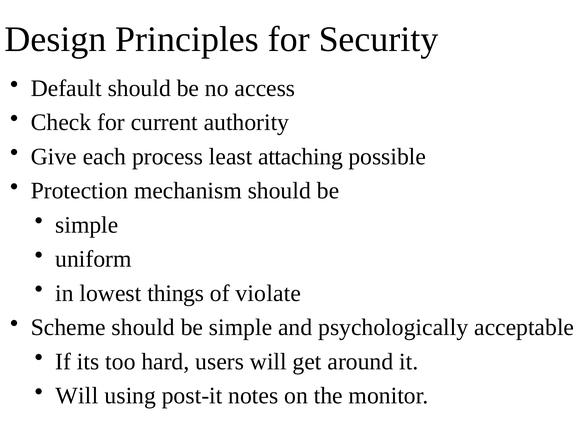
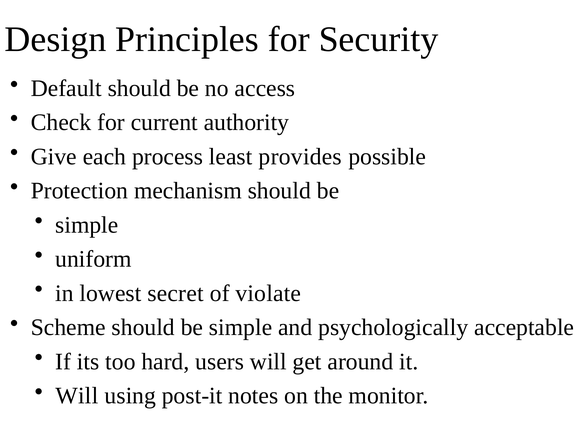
attaching: attaching -> provides (300, 157)
things: things -> secret (176, 293)
